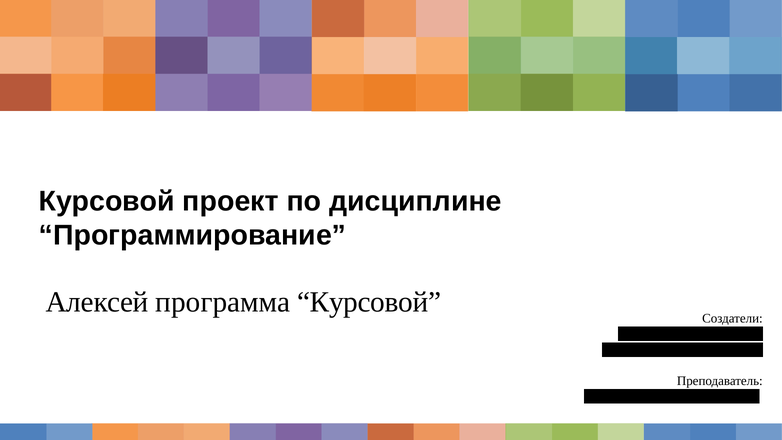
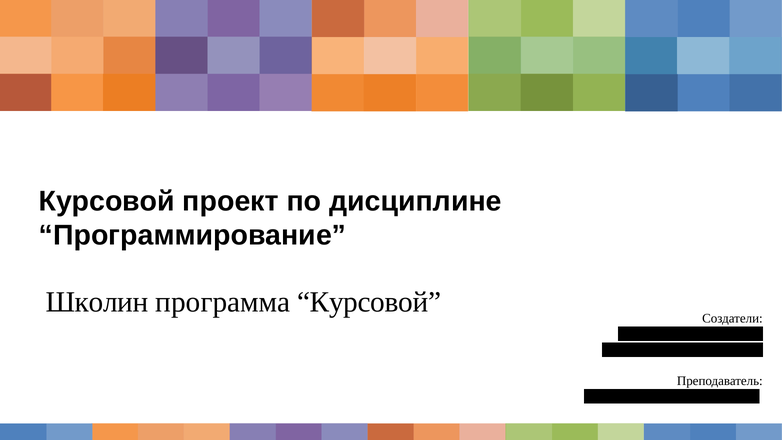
Алексей: Алексей -> Школин (97, 302)
